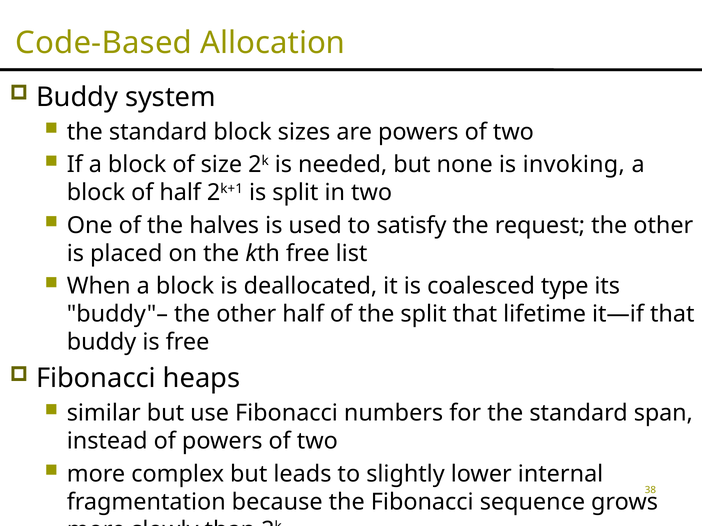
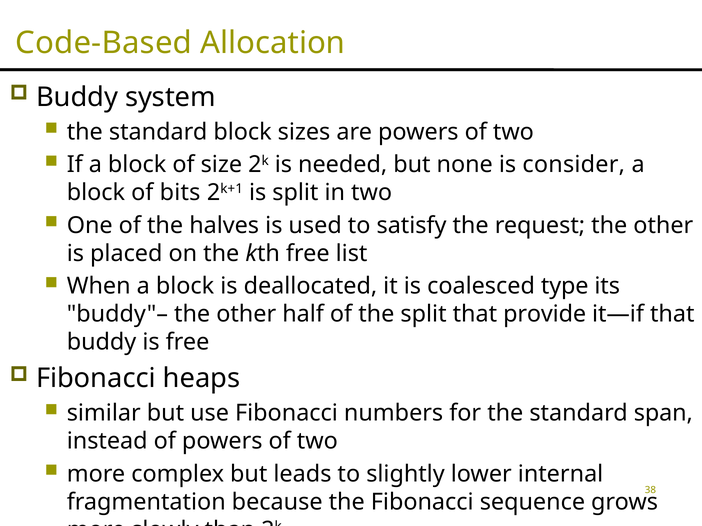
invoking: invoking -> consider (574, 165)
of half: half -> bits (180, 193)
lifetime: lifetime -> provide (545, 314)
